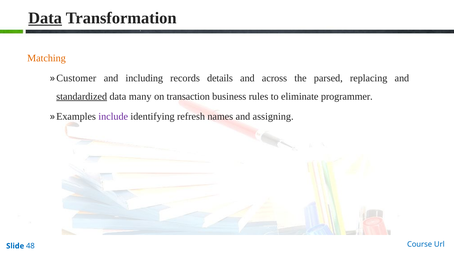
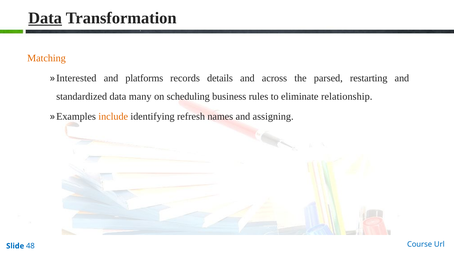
Customer: Customer -> Interested (76, 78)
including: including -> platforms (144, 78)
replacing: replacing -> restarting (369, 78)
standardized underline: present -> none (82, 96)
transaction: transaction -> scheduling (188, 96)
programmer: programmer -> relationship (347, 96)
include colour: purple -> orange (113, 116)
